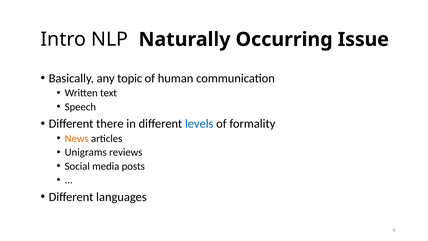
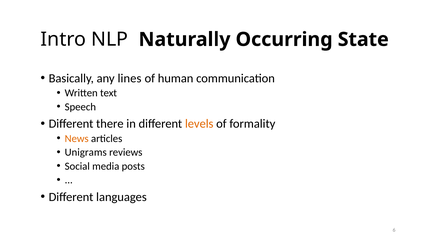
Issue: Issue -> State (363, 39)
topic: topic -> lines (130, 78)
levels colour: blue -> orange (199, 124)
